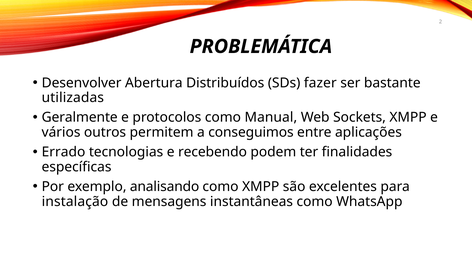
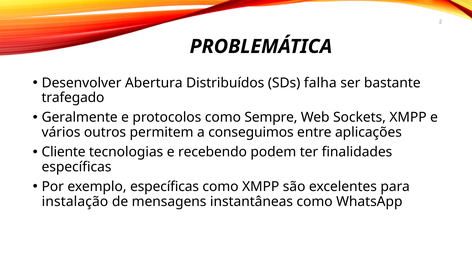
fazer: fazer -> falha (320, 83)
utilizadas: utilizadas -> trafegado (73, 98)
Manual: Manual -> Sempre (271, 118)
Errado: Errado -> Cliente (64, 152)
exemplo analisando: analisando -> específicas (165, 187)
